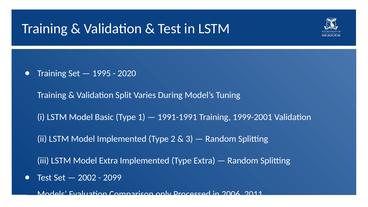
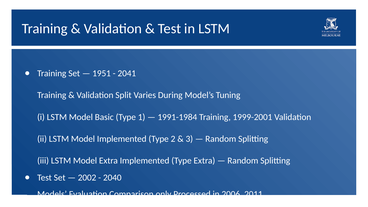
1995: 1995 -> 1951 (102, 73)
2020: 2020 -> 2041 (127, 73)
1991-1991: 1991-1991 -> 1991-1984 (177, 117)
2099: 2099 -> 2040 (112, 178)
